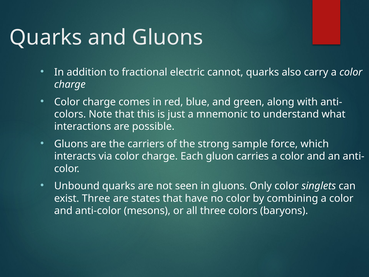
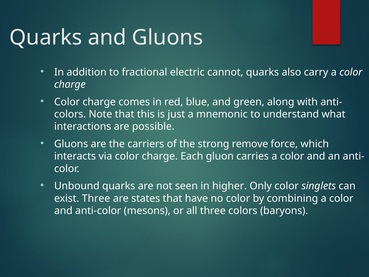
sample: sample -> remove (250, 144)
in gluons: gluons -> higher (230, 186)
